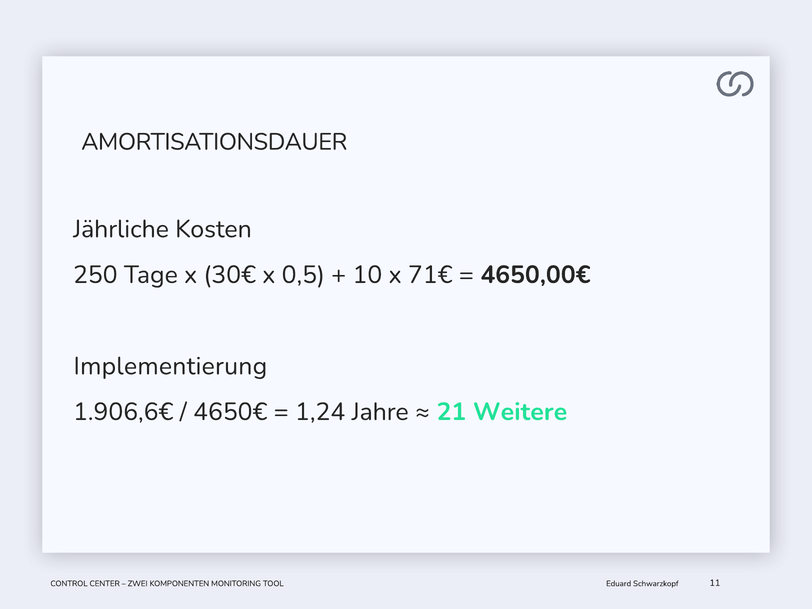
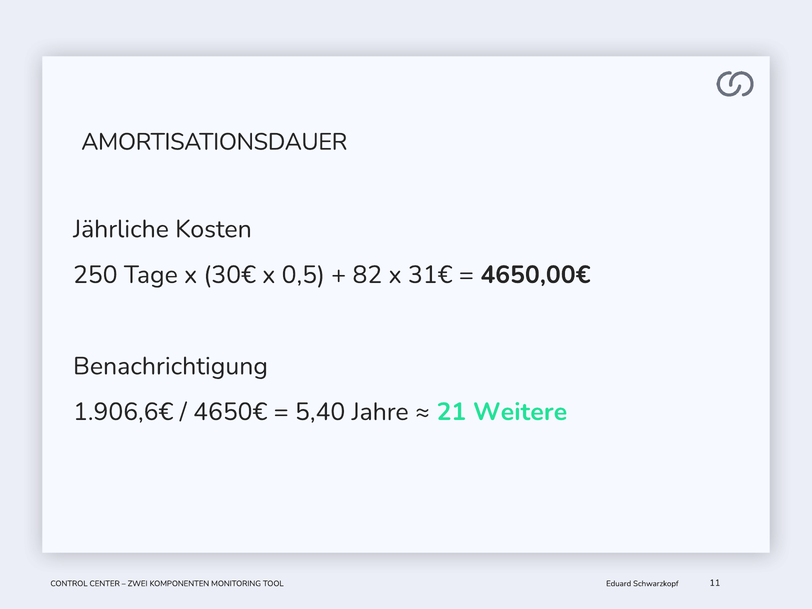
10: 10 -> 82 (367, 275)
71€: 71€ -> 31€ (430, 275)
Implementierung: Implementierung -> Benachrichtigung (170, 366)
1,24: 1,24 -> 5,40 (320, 412)
